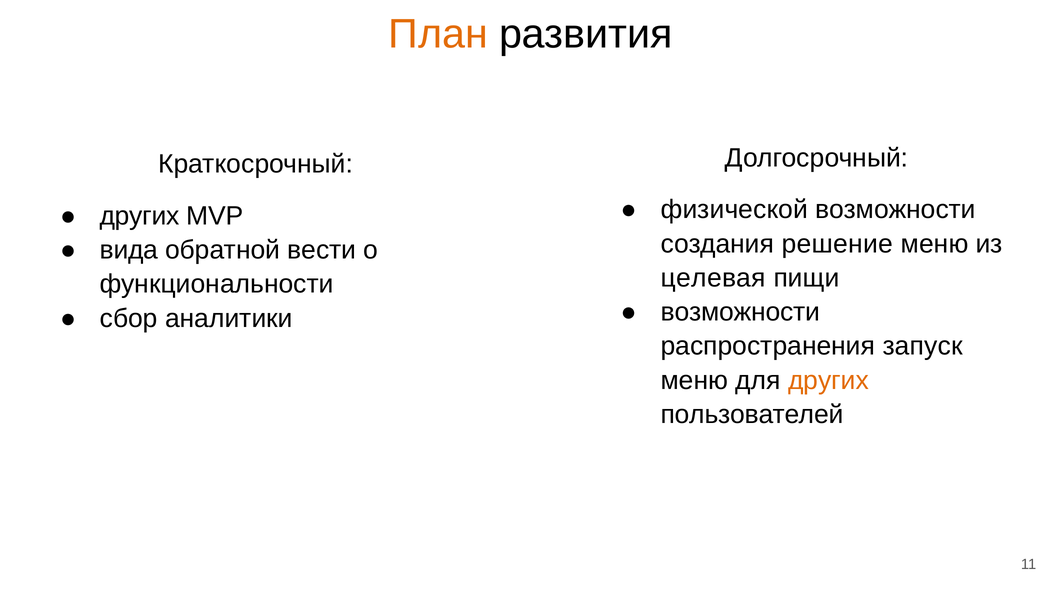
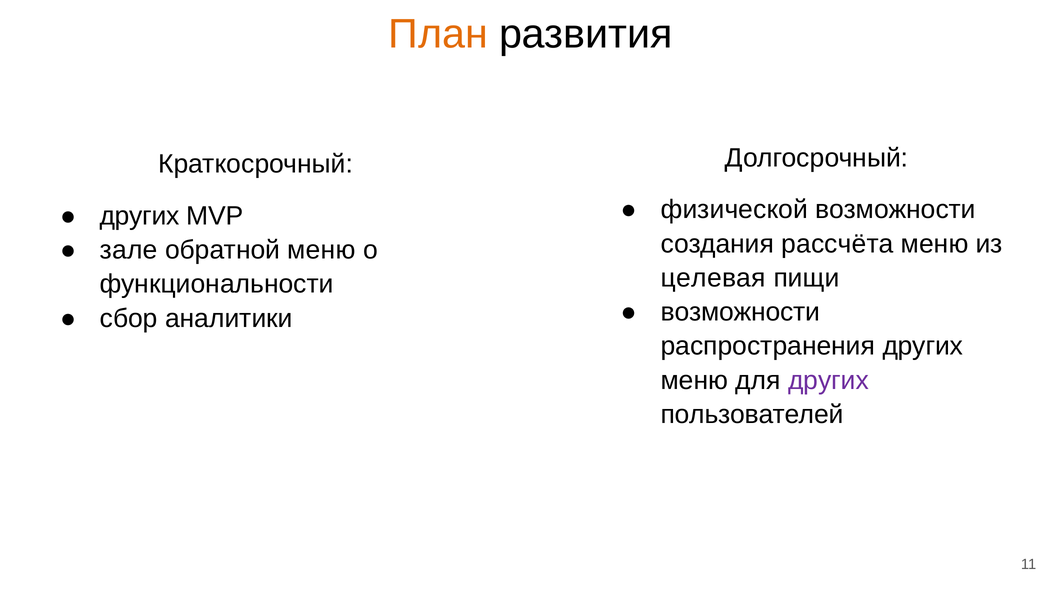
решение: решение -> рассчёта (837, 244)
вида: вида -> зале (129, 250)
обратной вести: вести -> меню (322, 250)
распространения запуск: запуск -> других (923, 346)
других colour: orange -> purple (829, 380)
